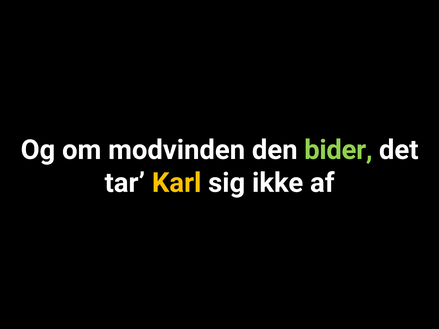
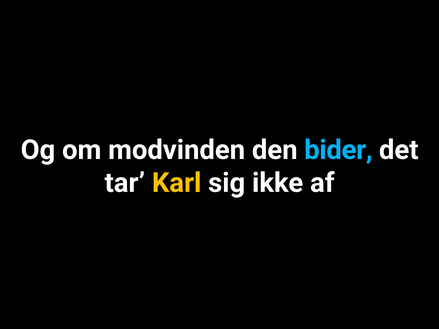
bider colour: light green -> light blue (338, 150)
